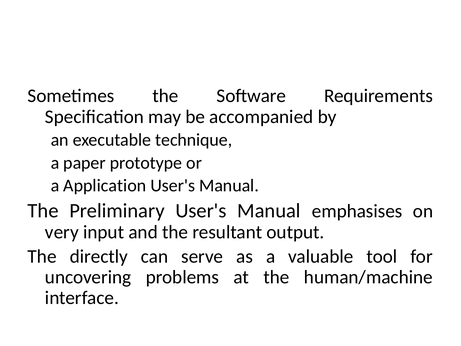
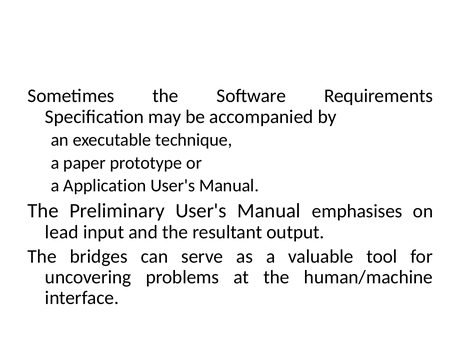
very: very -> lead (62, 232)
directly: directly -> bridges (99, 256)
